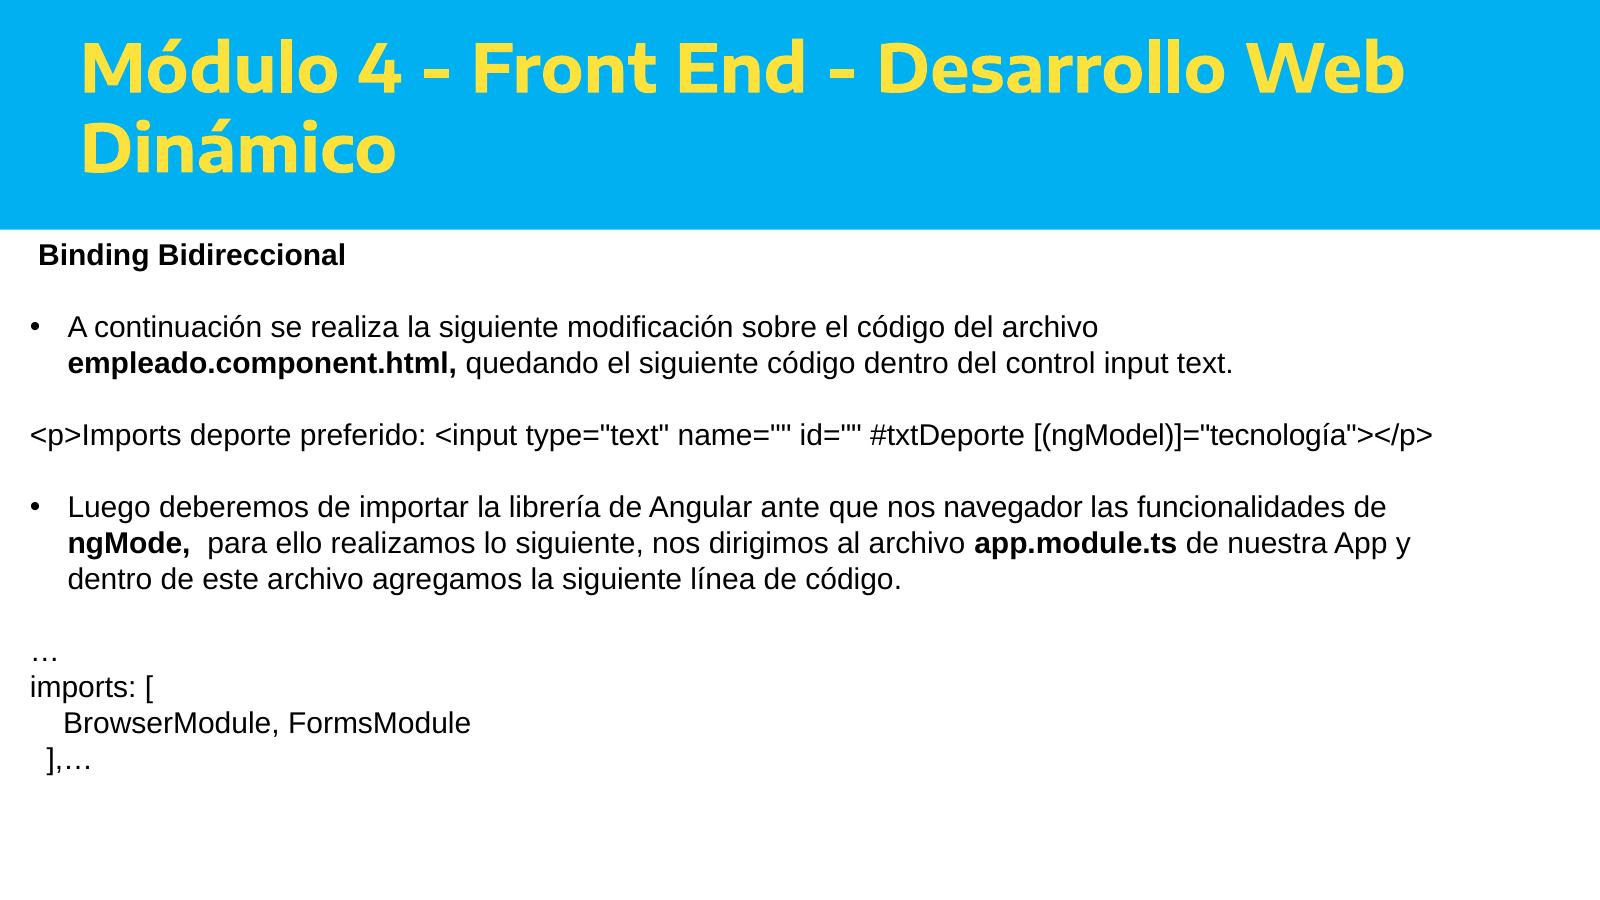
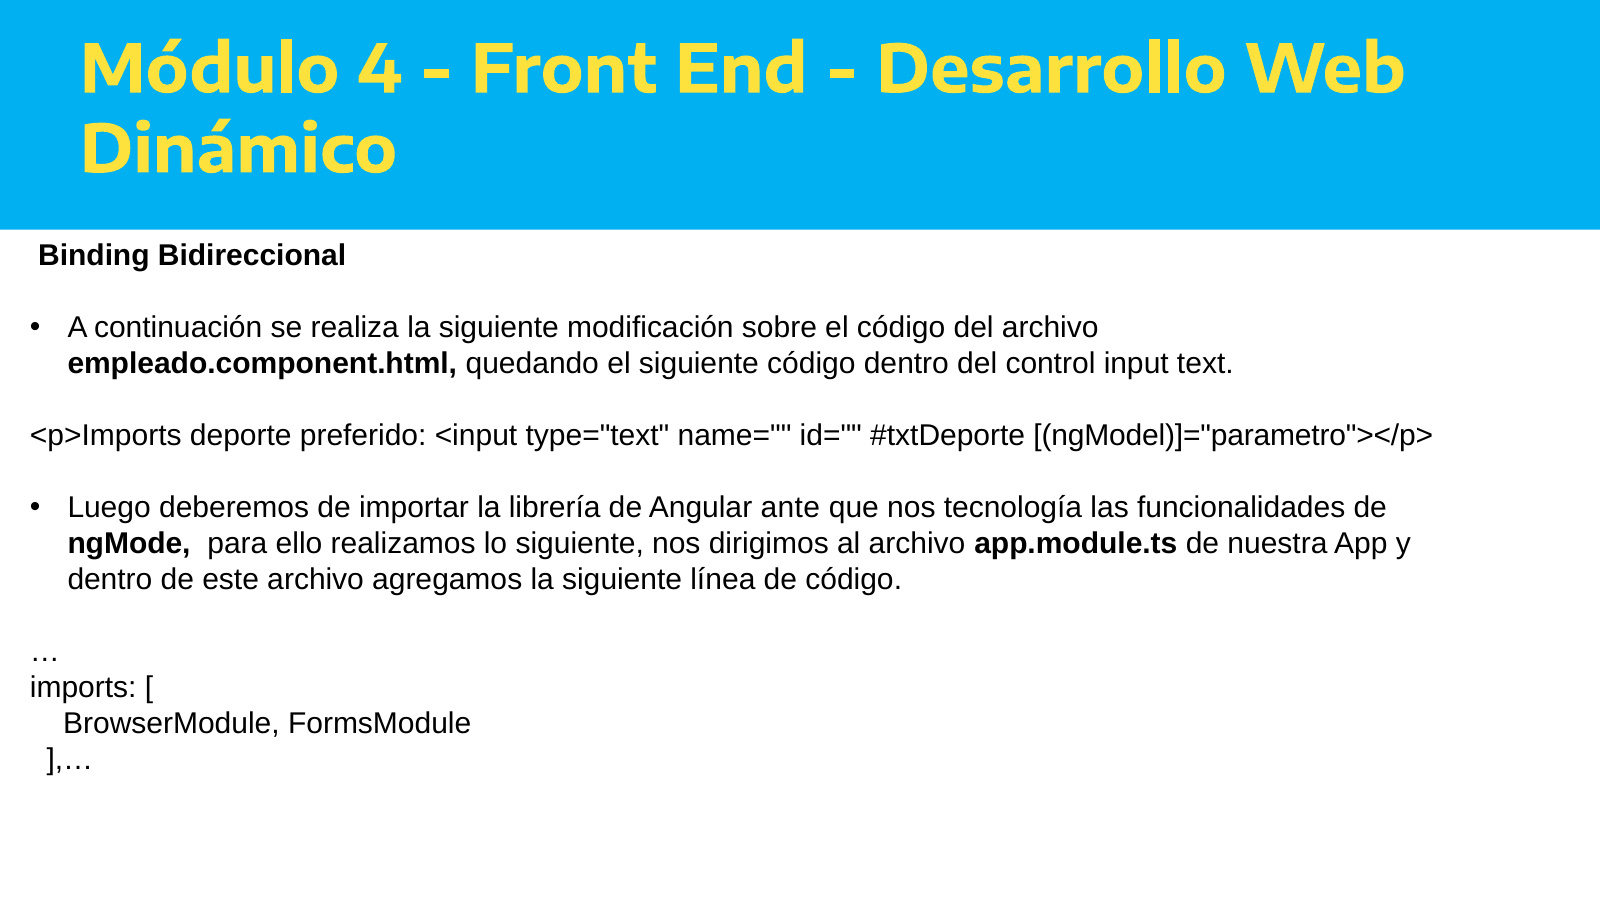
ngModel)]="tecnología"></p>: ngModel)]="tecnología"></p> -> ngModel)]="parametro"></p> (1233, 436)
navegador: navegador -> tecnología (1013, 508)
